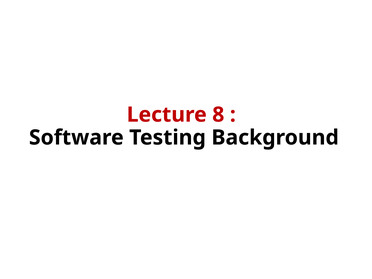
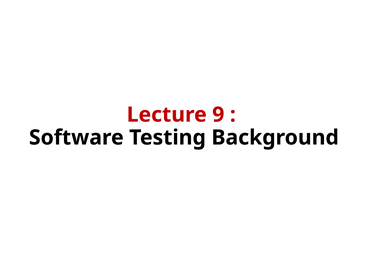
8: 8 -> 9 (218, 115)
